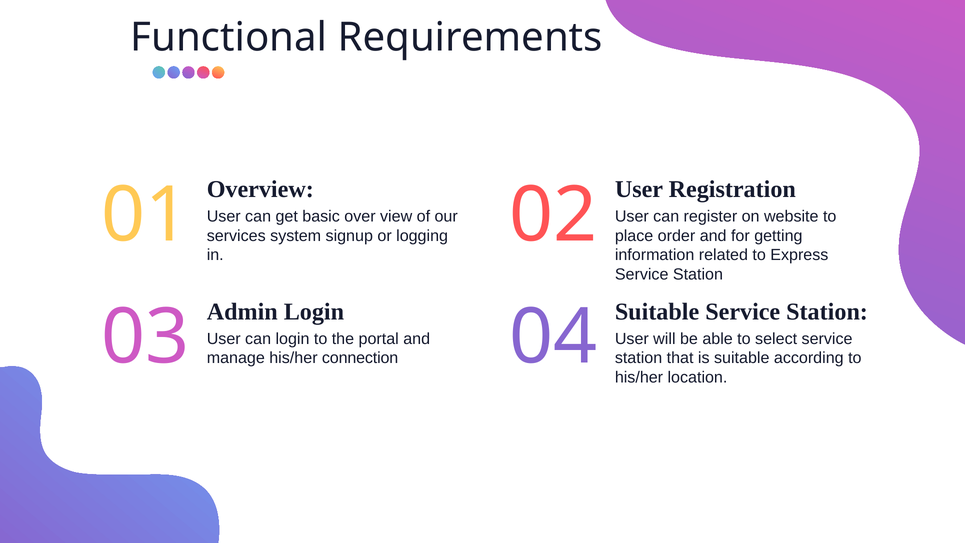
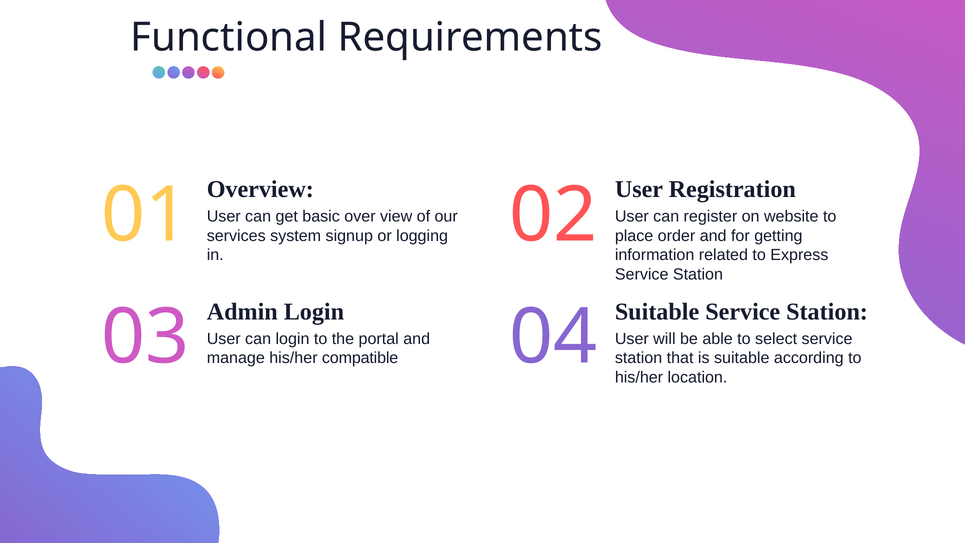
connection: connection -> compatible (360, 358)
